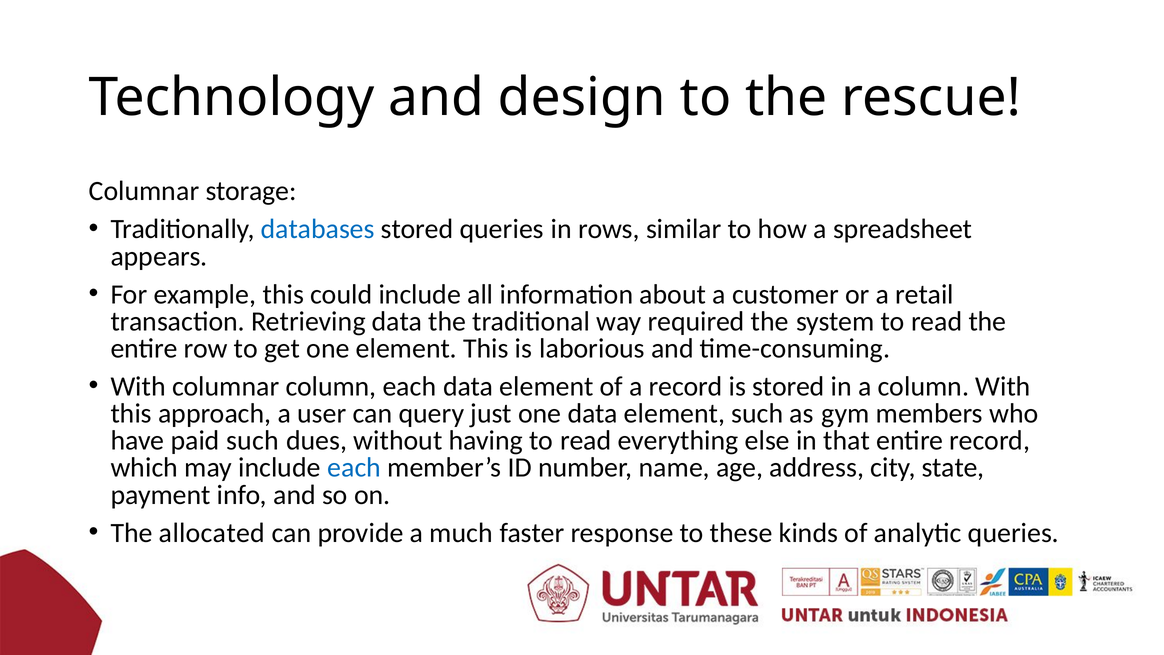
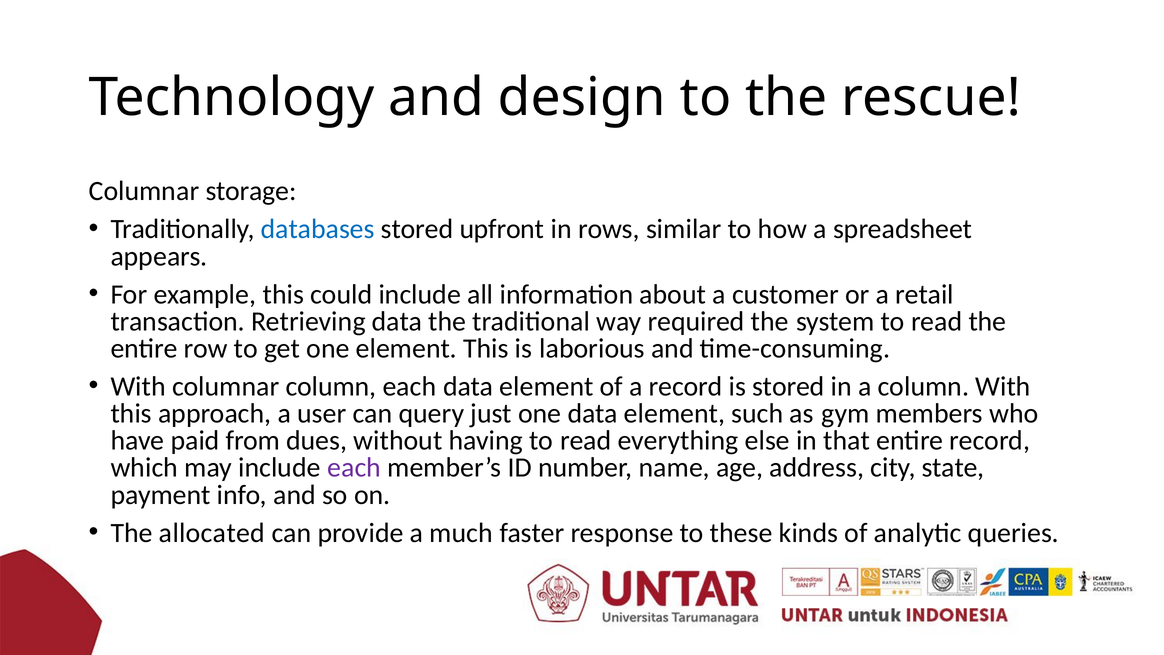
stored queries: queries -> upfront (502, 229)
paid such: such -> from (253, 440)
each colour: blue -> purple (354, 468)
